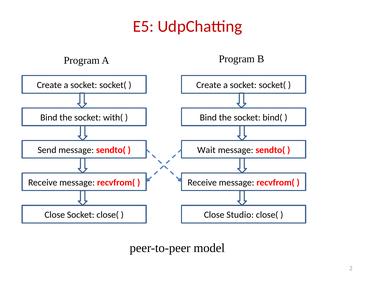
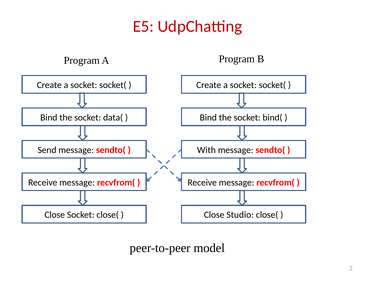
with(: with( -> data( (113, 118)
Wait: Wait -> With (206, 150)
